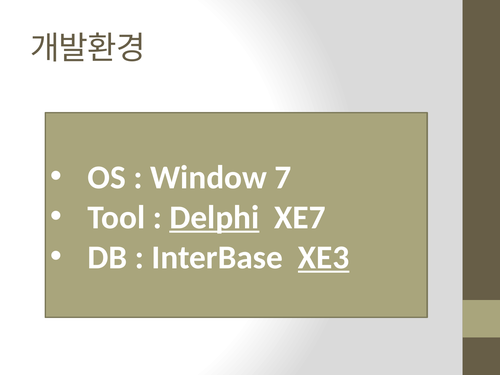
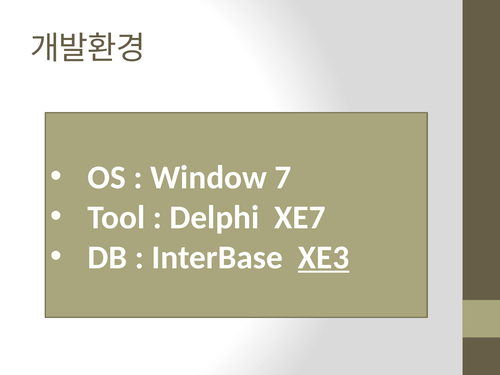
Delphi underline: present -> none (214, 217)
